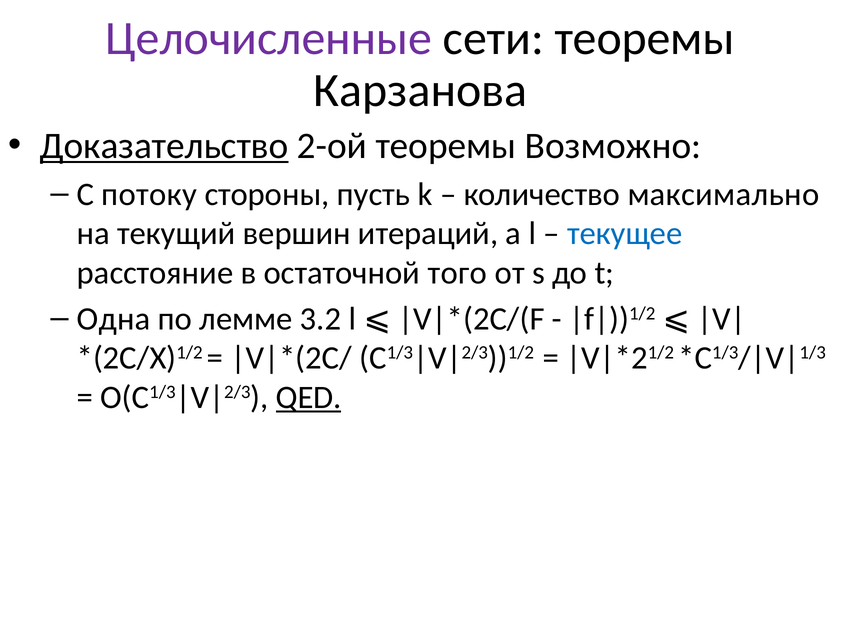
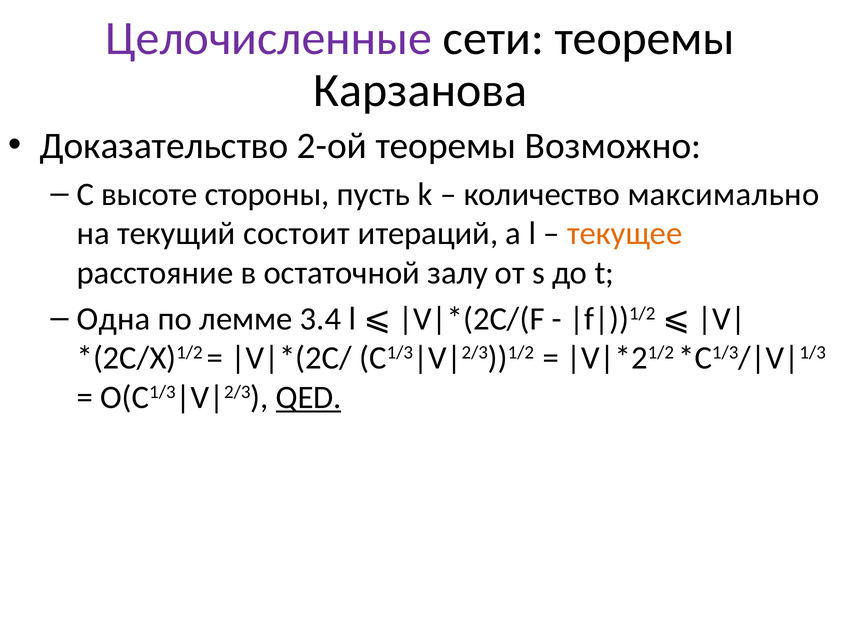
Доказательство underline: present -> none (164, 146)
потоку: потоку -> высоте (149, 194)
вершин: вершин -> состоит (297, 233)
текущее colour: blue -> orange (625, 233)
того: того -> залу (458, 273)
3.2: 3.2 -> 3.4 (320, 319)
